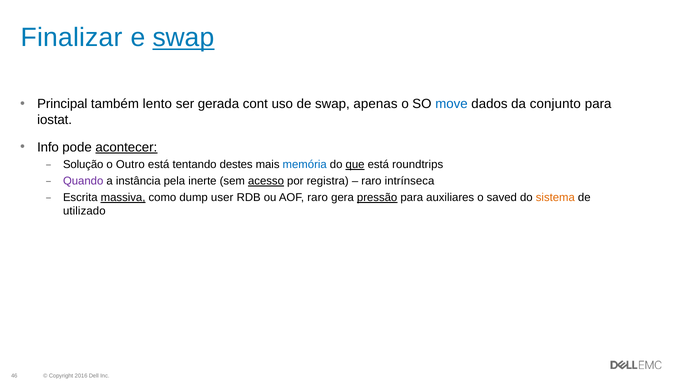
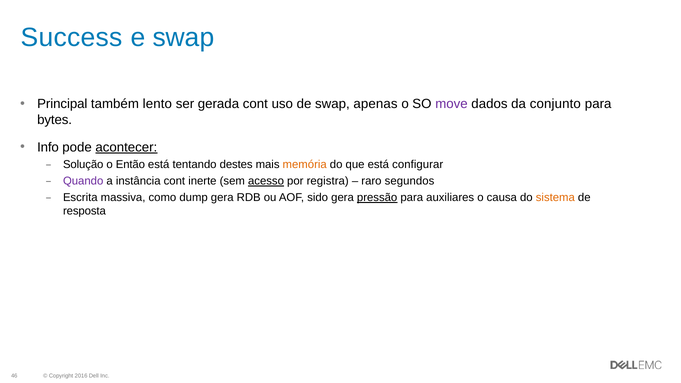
Finalizar: Finalizar -> Success (72, 38)
swap underline: present -> none (183, 38)
move colour: blue -> purple (451, 104)
iostat: iostat -> bytes (55, 120)
Outro: Outro -> Então (130, 165)
memória colour: blue -> orange (305, 165)
que underline: present -> none (355, 165)
roundtrips: roundtrips -> configurar (418, 165)
instância pela: pela -> cont (174, 181)
intrínseca: intrínseca -> segundos (410, 181)
massiva underline: present -> none (123, 198)
dump user: user -> gera (222, 198)
AOF raro: raro -> sido (318, 198)
saved: saved -> causa (502, 198)
utilizado: utilizado -> resposta (84, 211)
